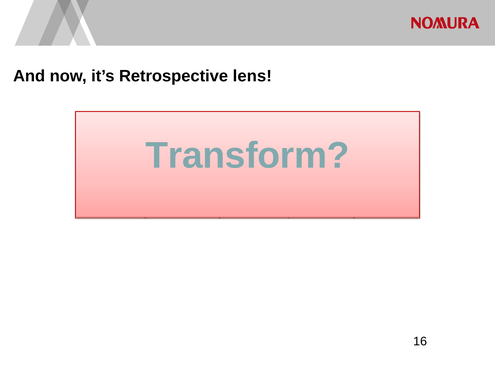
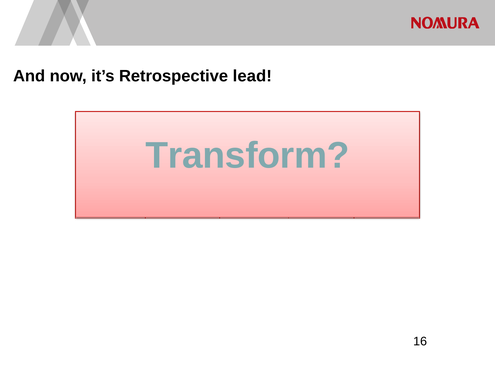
lens: lens -> lead (252, 76)
